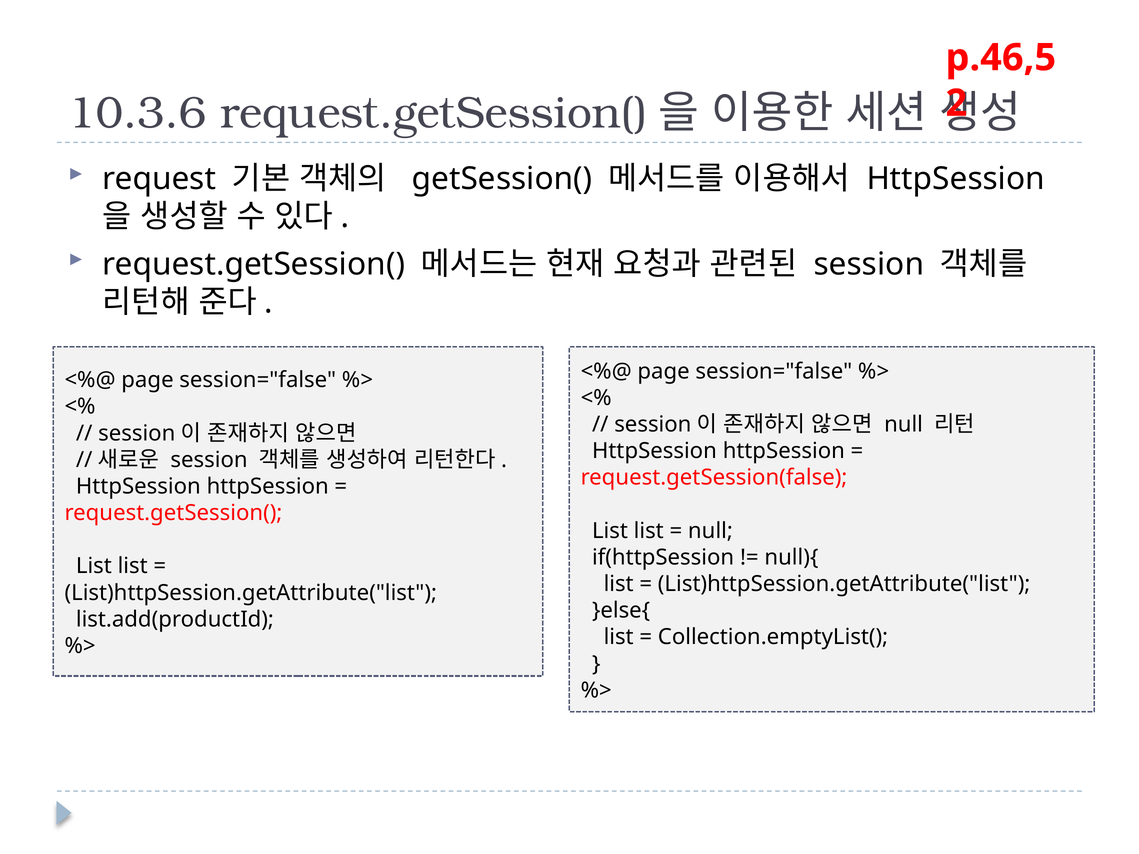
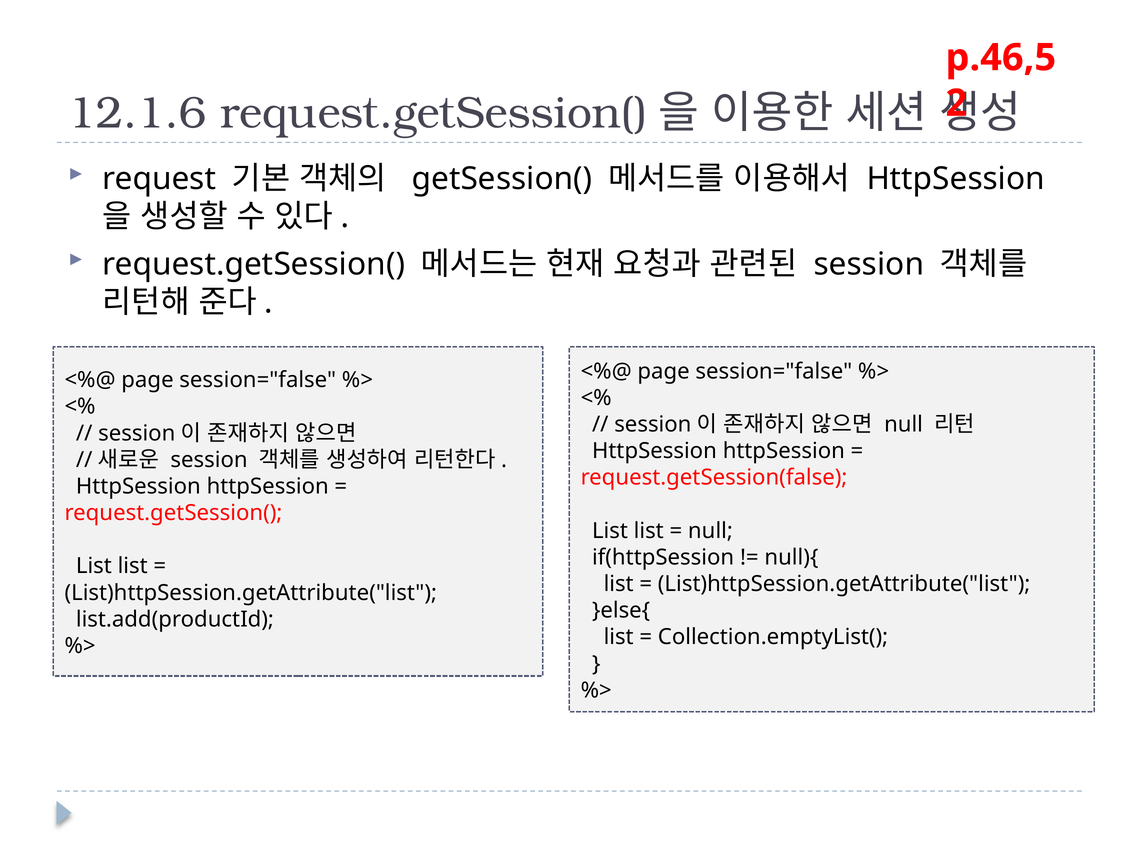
10.3.6: 10.3.6 -> 12.1.6 (137, 113)
